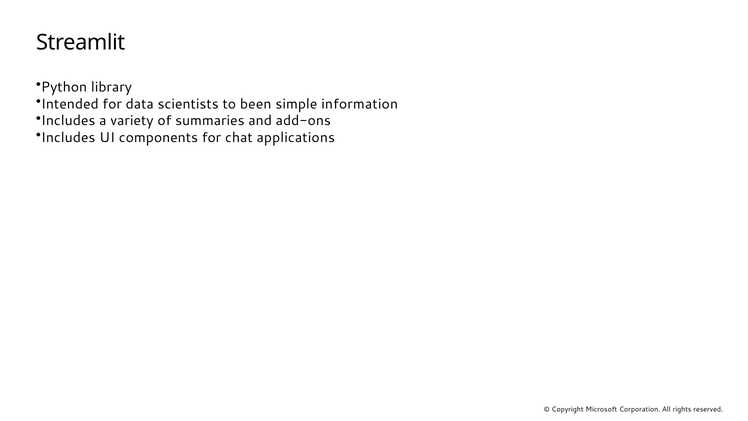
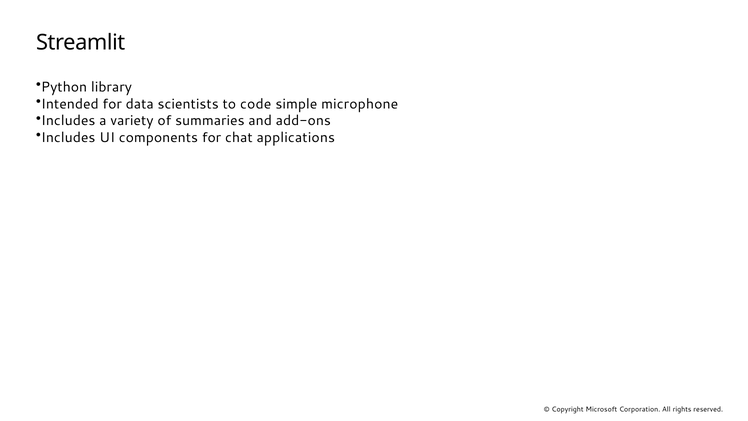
been: been -> code (256, 104)
information: information -> microphone (360, 104)
